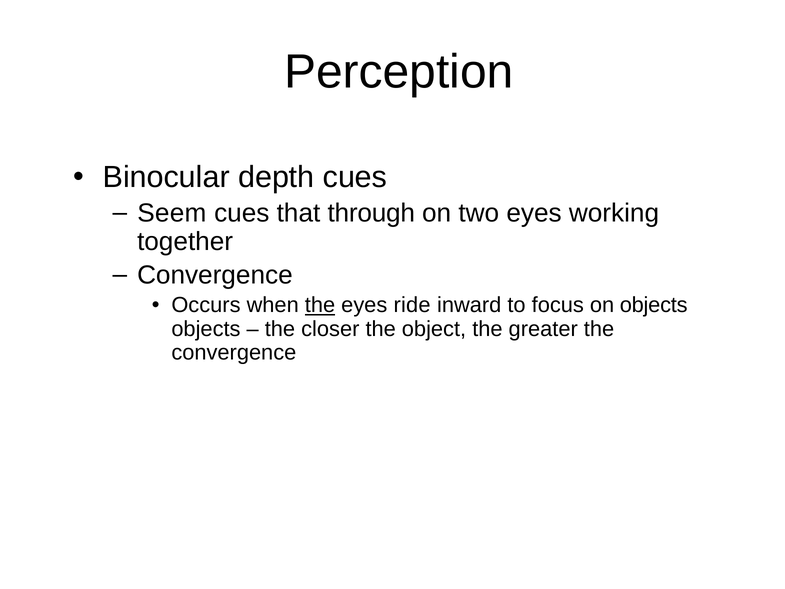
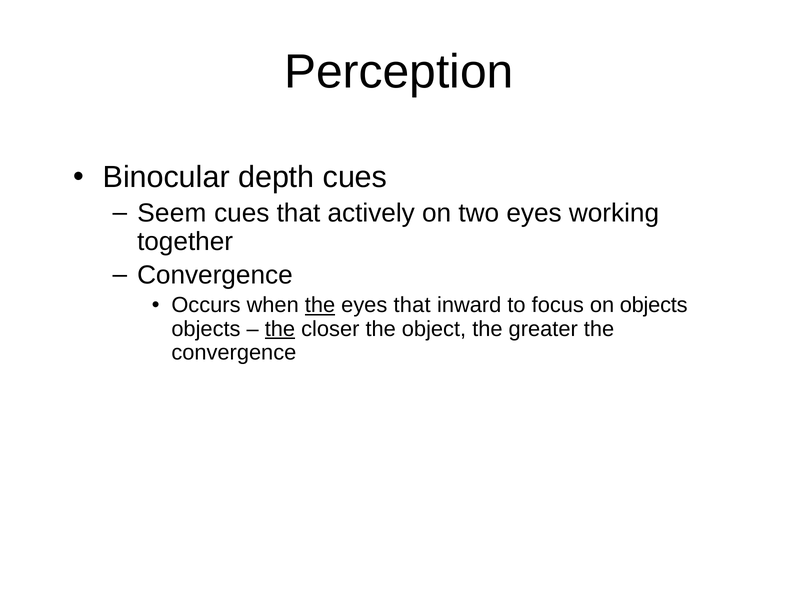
through: through -> actively (371, 213)
eyes ride: ride -> that (412, 305)
the underline: none -> present (280, 329)
